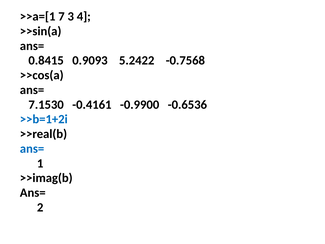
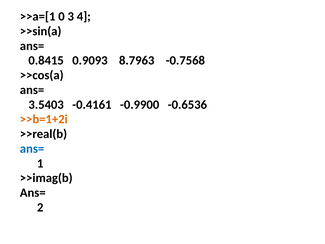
7: 7 -> 0 (61, 16)
5.2422: 5.2422 -> 8.7963 (137, 60)
7.1530: 7.1530 -> 3.5403 (46, 104)
>>b=1+2i colour: blue -> orange (44, 119)
